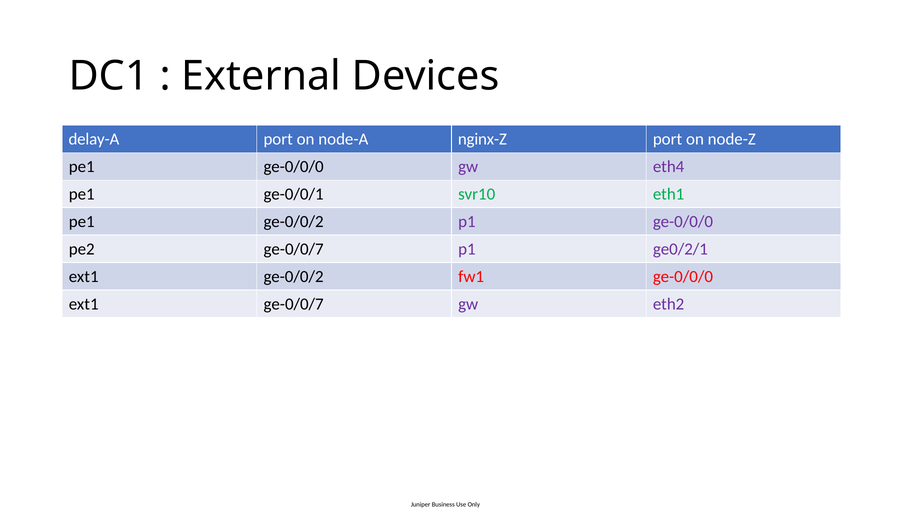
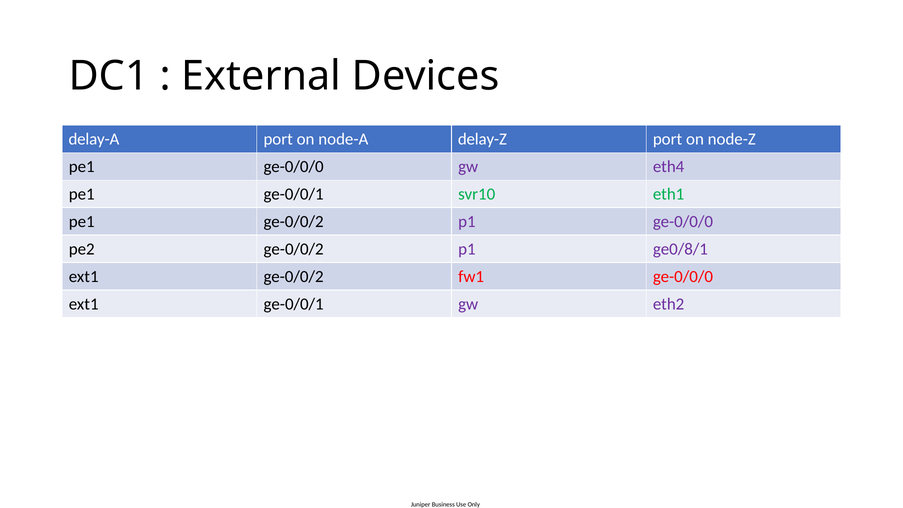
nginx-Z: nginx-Z -> delay-Z (482, 139)
pe2 ge-0/0/7: ge-0/0/7 -> ge-0/0/2 (294, 249)
ge0/2/1: ge0/2/1 -> ge0/8/1 (680, 249)
ext1 ge-0/0/7: ge-0/0/7 -> ge-0/0/1 (294, 304)
